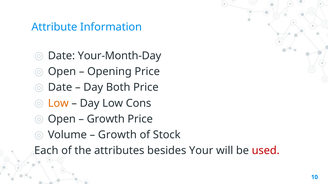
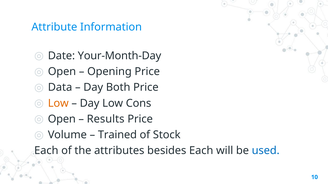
Date: Date -> Data (60, 88)
Growth: Growth -> Results (106, 119)
Growth: Growth -> Trained (117, 135)
besides Your: Your -> Each (201, 151)
used colour: red -> blue (266, 151)
